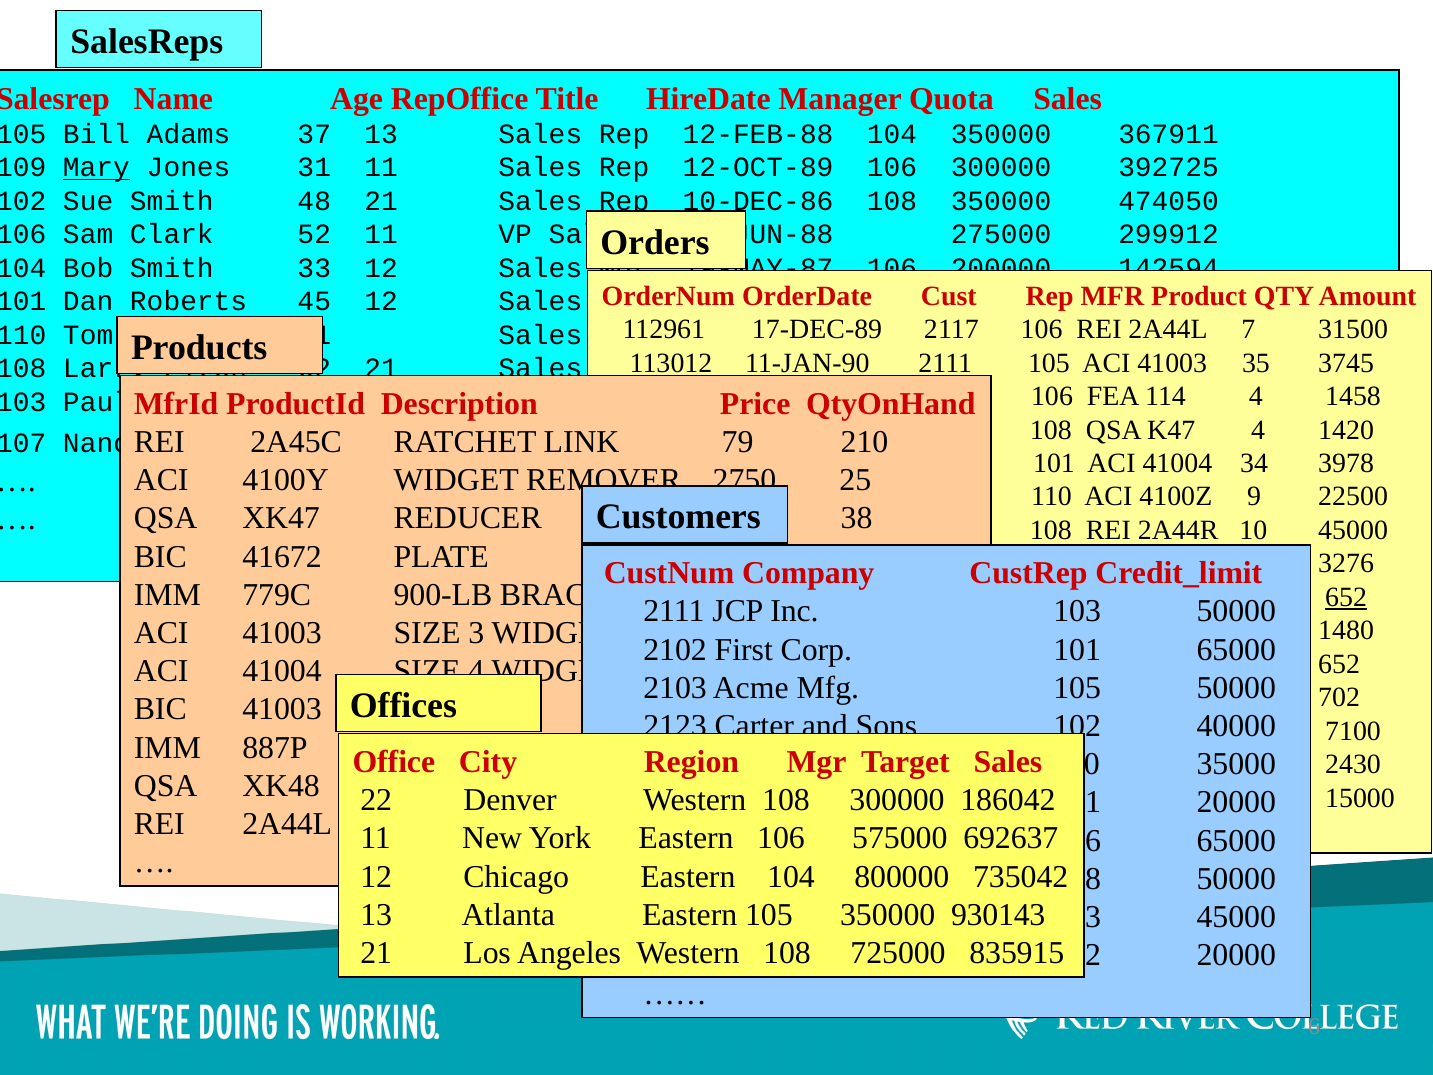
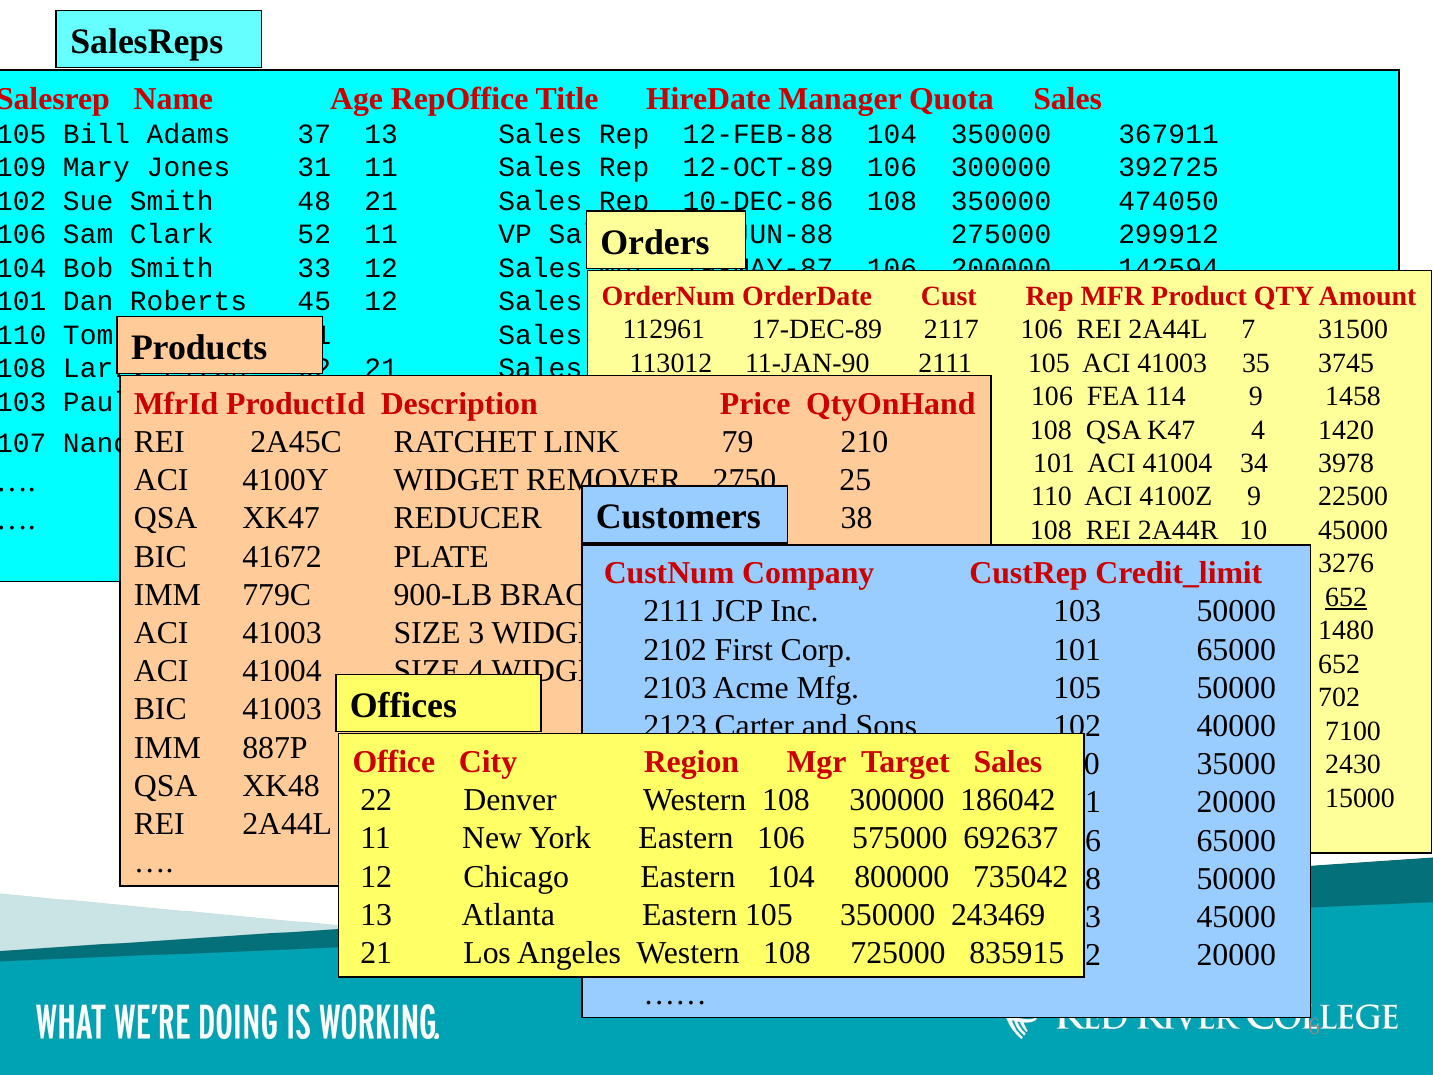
Mary underline: present -> none (96, 168)
4: 4 -> 9 (1256, 396)
930143: 930143 -> 243469 (998, 915)
